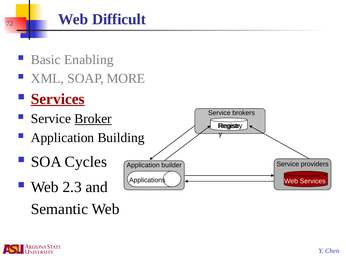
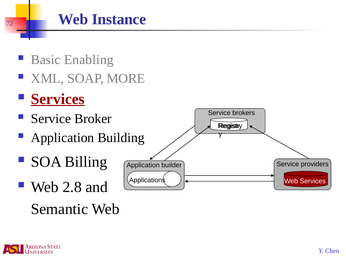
Difficult: Difficult -> Instance (119, 19)
Broker underline: present -> none (93, 119)
Cycles: Cycles -> Billing (86, 162)
2.3: 2.3 -> 2.8 (72, 187)
